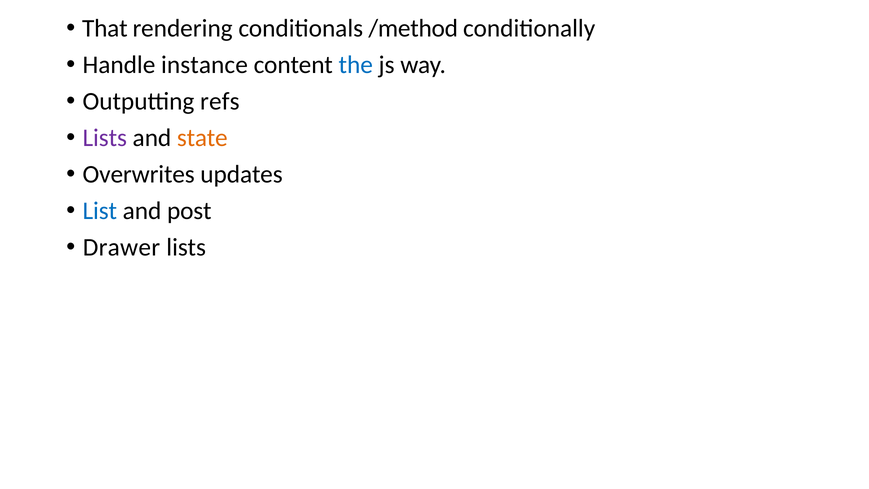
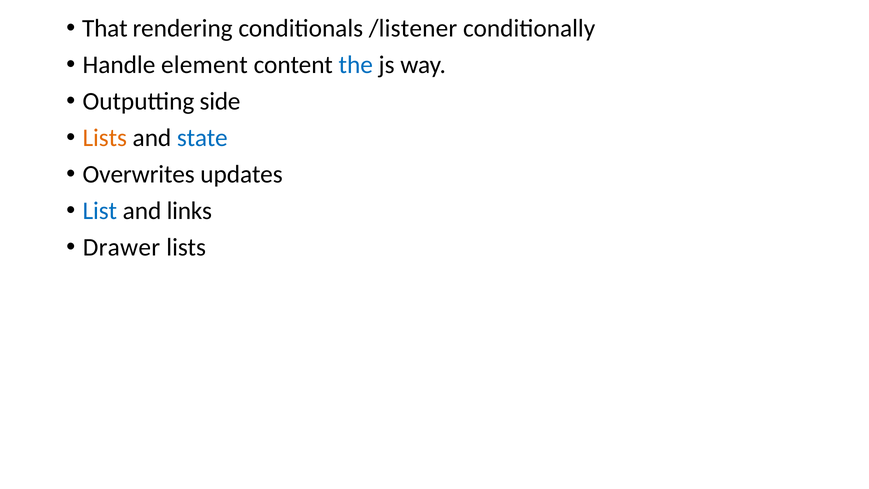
/method: /method -> /listener (413, 29)
instance: instance -> element (204, 65)
refs: refs -> side (220, 101)
Lists colour: purple -> orange (105, 138)
state colour: orange -> blue (202, 138)
post: post -> links (189, 211)
